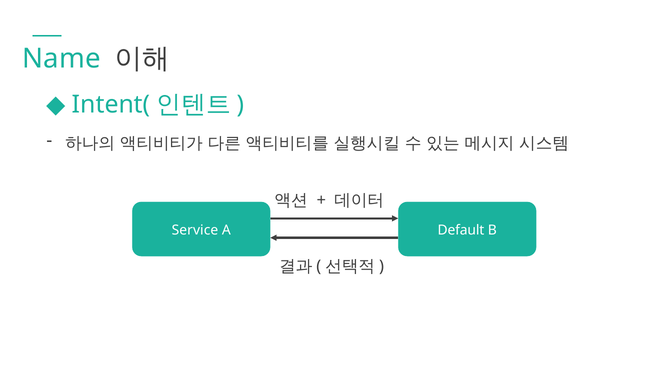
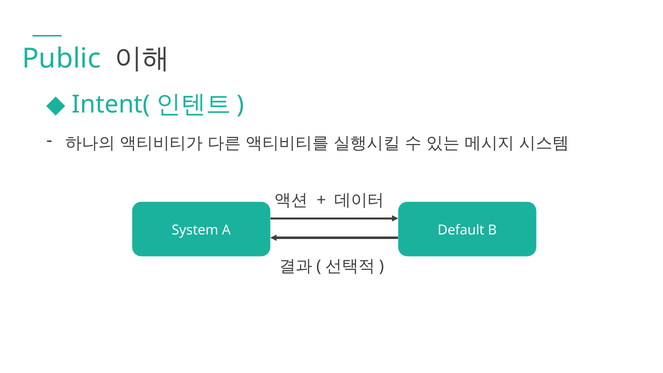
Name: Name -> Public (62, 59)
Service: Service -> System (195, 230)
